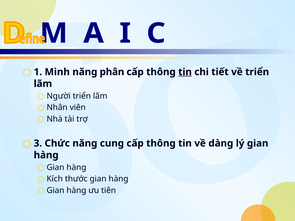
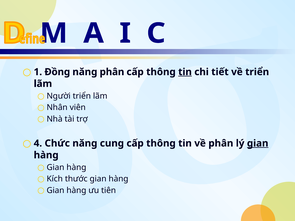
Minh: Minh -> Đồng (57, 72)
3: 3 -> 4 (38, 143)
về dàng: dàng -> phân (221, 143)
gian underline: none -> present (258, 143)
